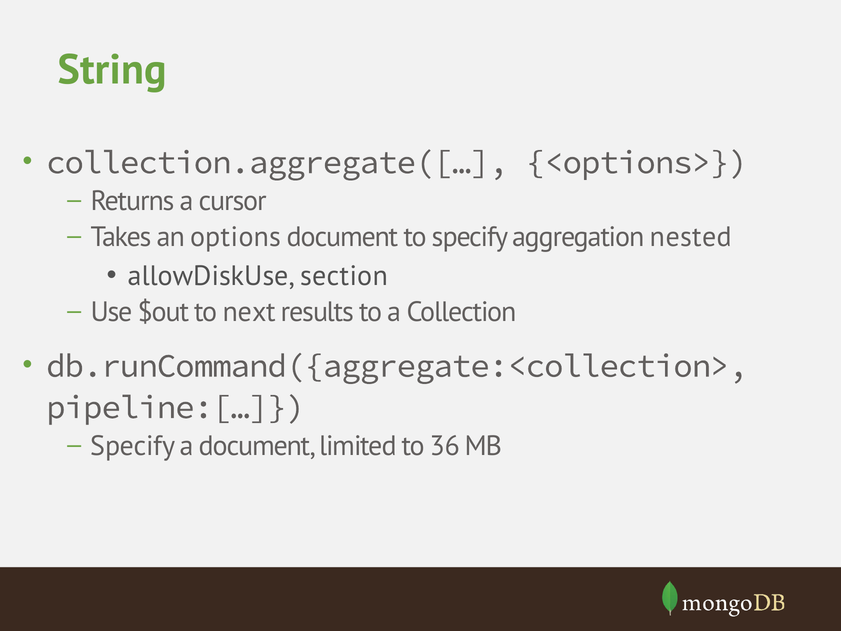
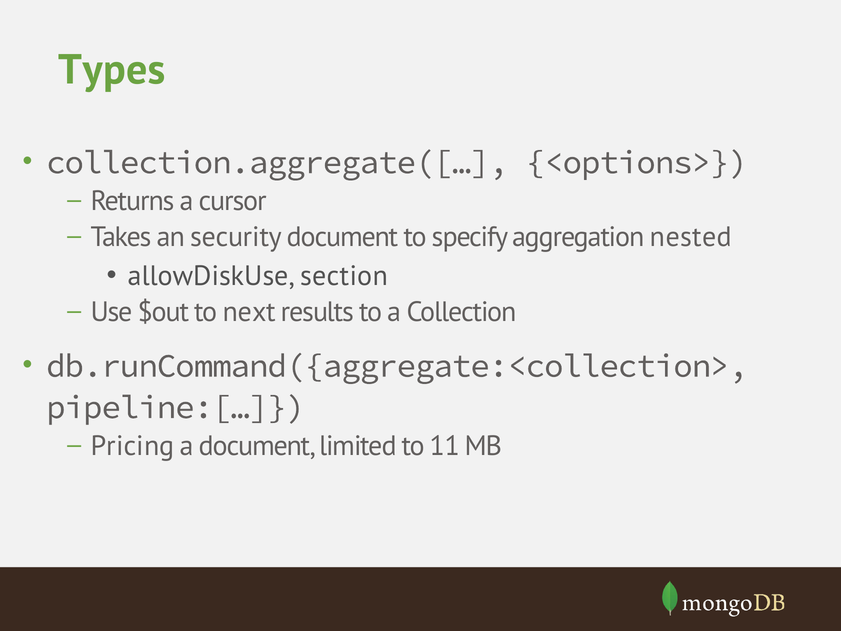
String: String -> Types (112, 70)
options: options -> security (236, 237)
Specify: Specify -> Pricing (133, 446)
36: 36 -> 11 (445, 446)
